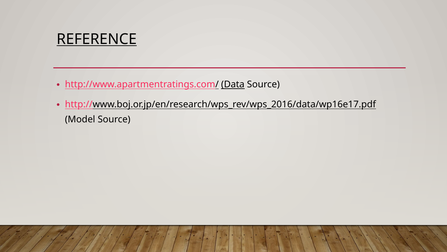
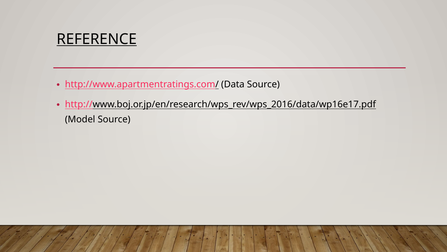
Data underline: present -> none (233, 84)
